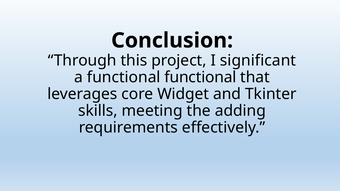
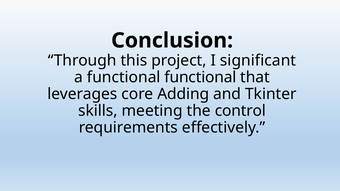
Widget: Widget -> Adding (183, 94)
adding: adding -> control (240, 111)
